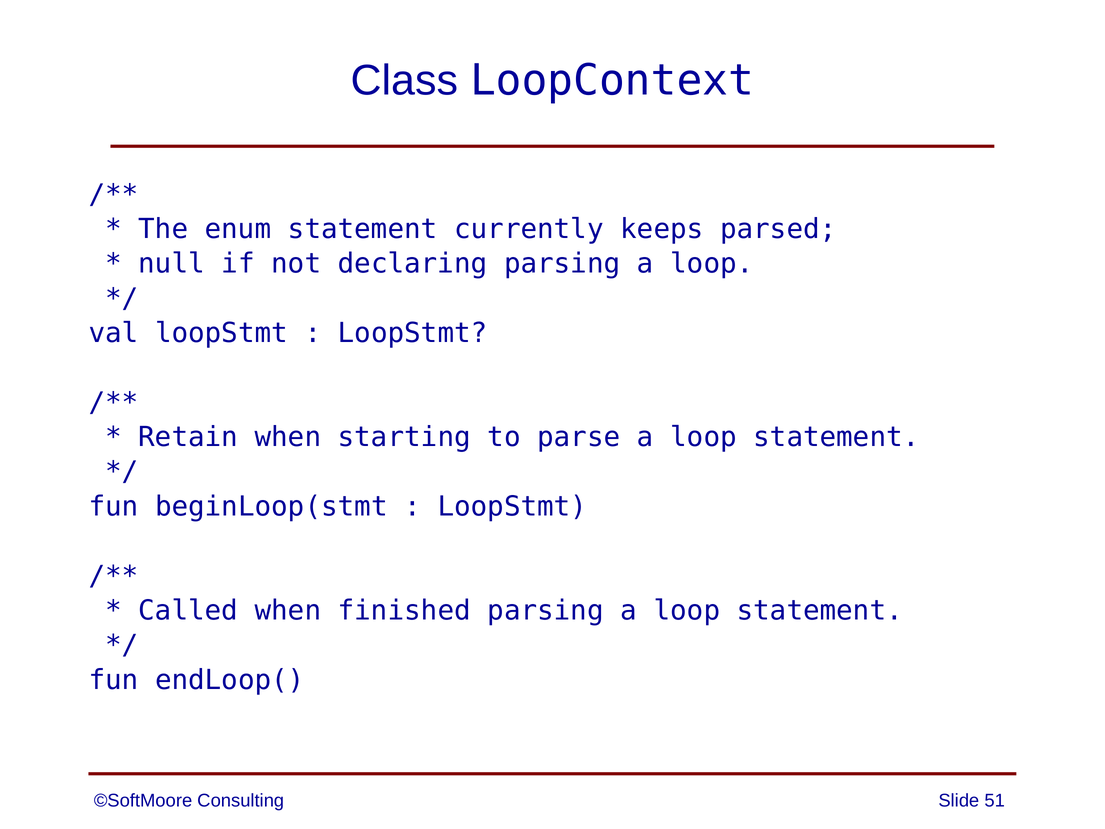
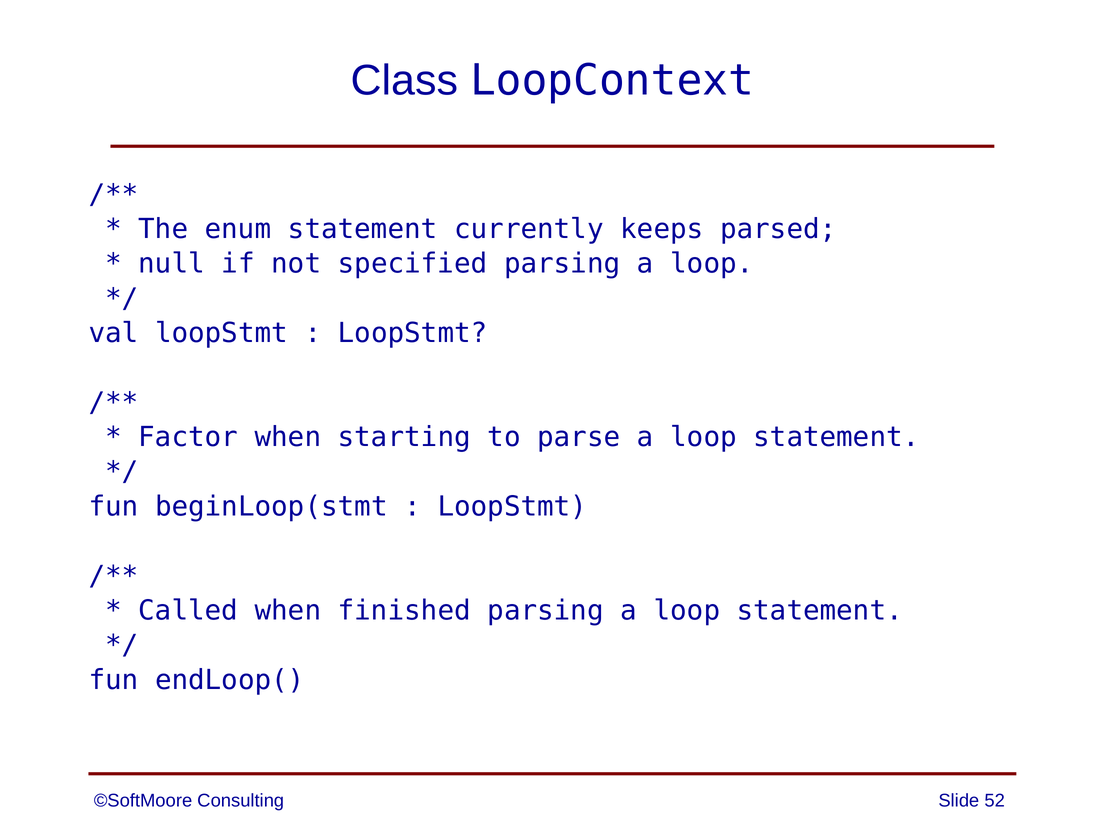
declaring: declaring -> specified (413, 264)
Retain: Retain -> Factor (188, 437)
51: 51 -> 52 (995, 801)
